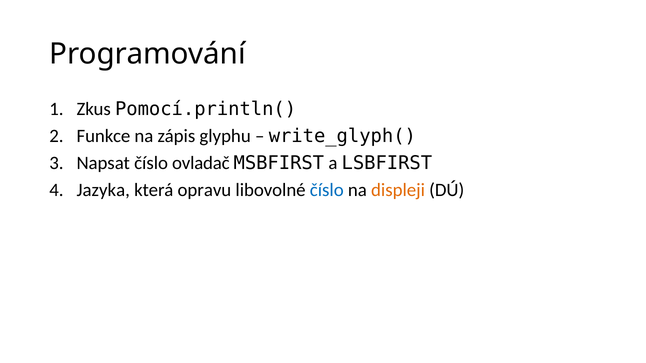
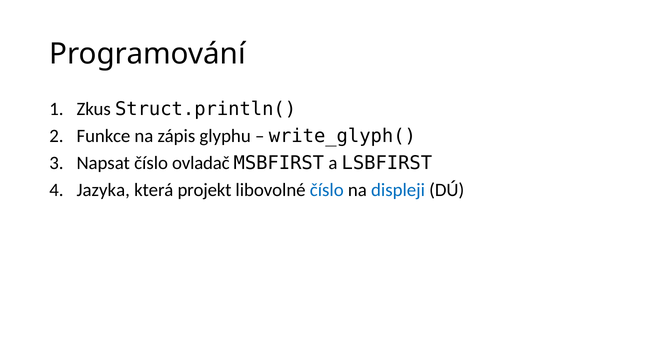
Pomocí.println(: Pomocí.println( -> Struct.println( (206, 109)
opravu: opravu -> projekt (204, 190)
displeji colour: orange -> blue (398, 190)
